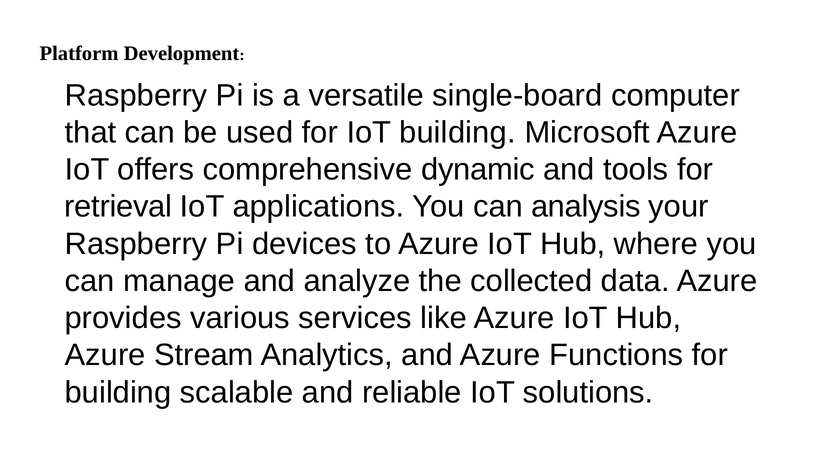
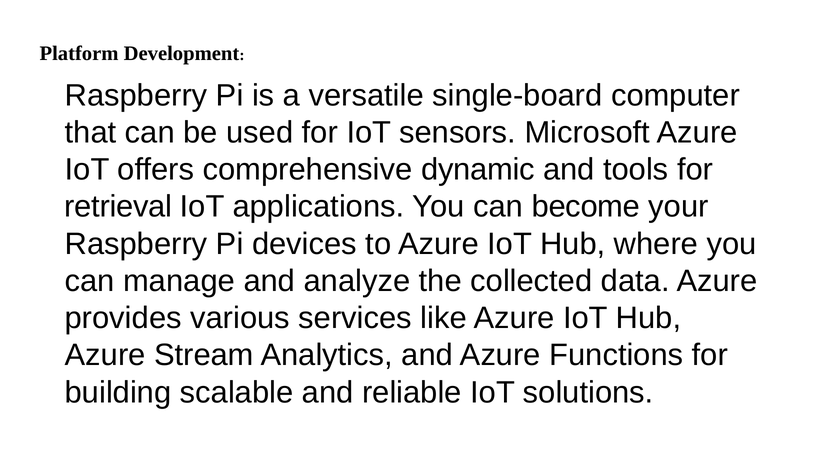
IoT building: building -> sensors (458, 133)
analysis: analysis -> become (586, 207)
